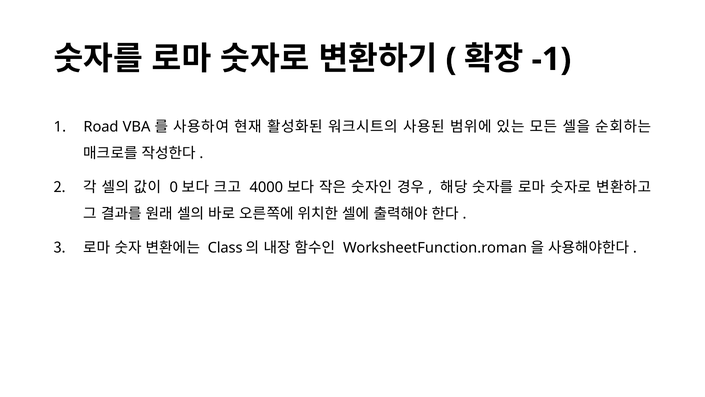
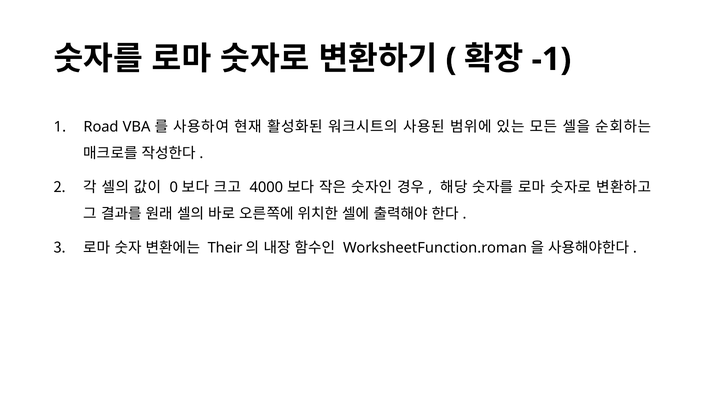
Class: Class -> Their (225, 248)
